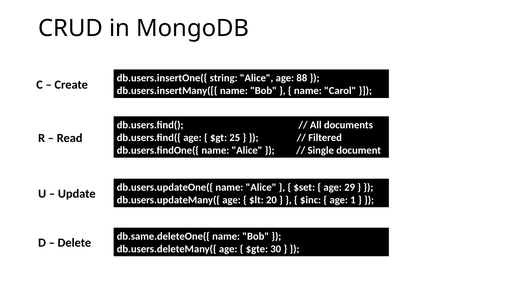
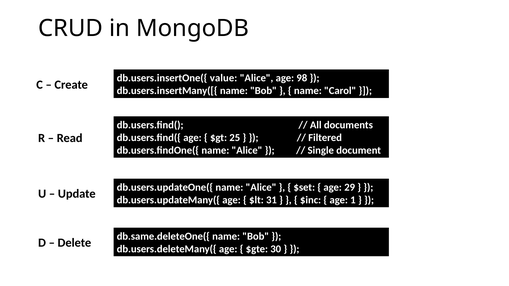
string: string -> value (224, 78)
88: 88 -> 98 (302, 78)
20: 20 -> 31 (271, 200)
